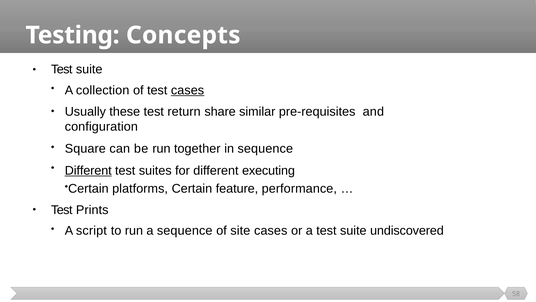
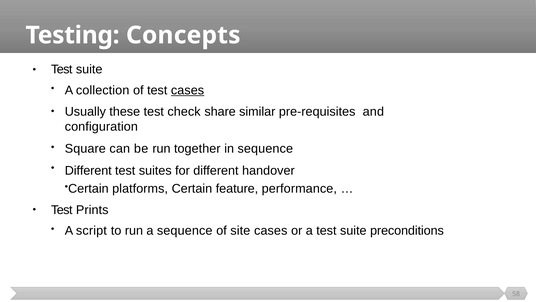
return: return -> check (184, 111)
Different underline: present -> none (88, 170)
executing: executing -> handover (268, 170)
undiscovered: undiscovered -> preconditions (407, 230)
